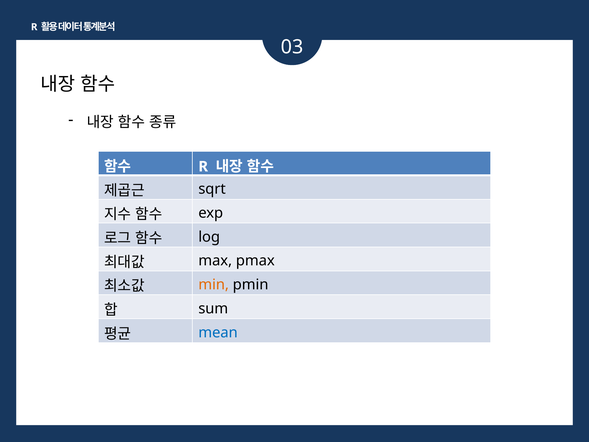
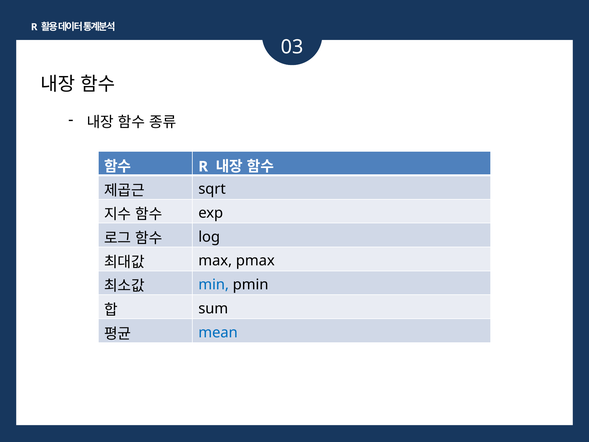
min colour: orange -> blue (214, 285)
